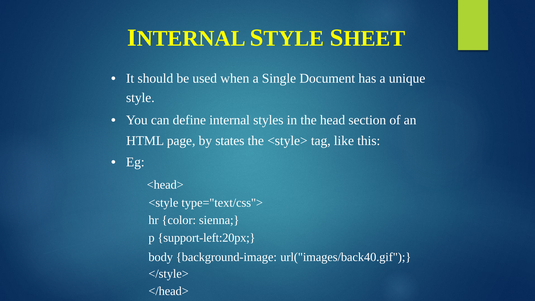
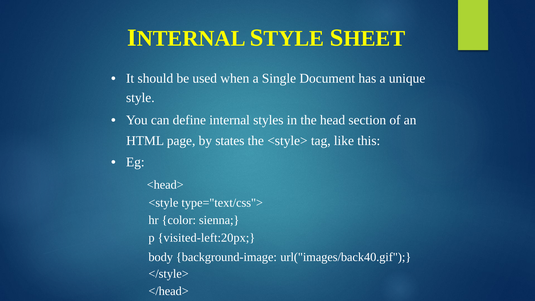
support-left:20px: support-left:20px -> visited-left:20px (206, 238)
